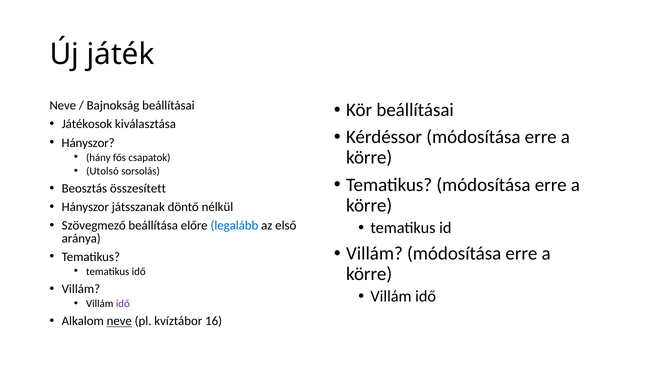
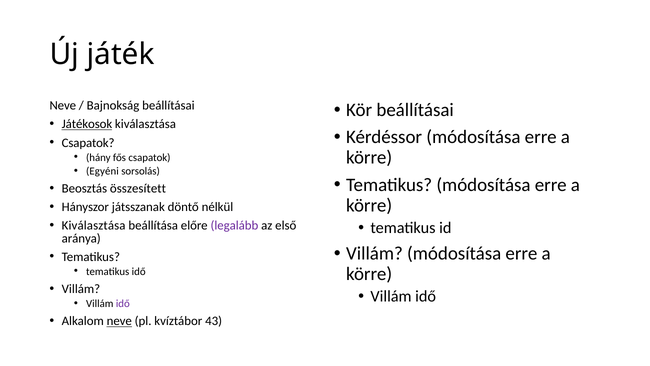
Játékosok underline: none -> present (87, 124)
Hányszor: Hányszor -> Csapatok (88, 143)
Utolsó: Utolsó -> Egyéni (102, 171)
Szövegmező: Szövegmező -> Kiválasztása (94, 226)
legalább colour: blue -> purple (234, 226)
16: 16 -> 43 (214, 321)
